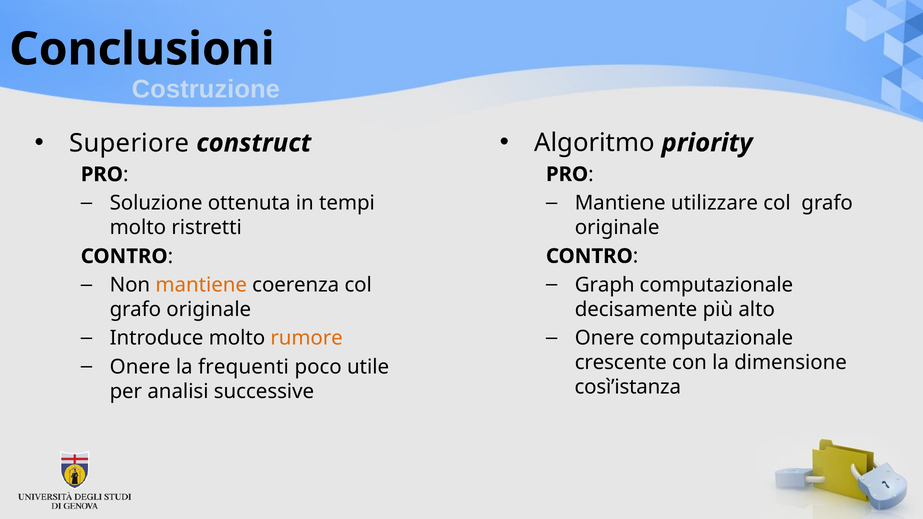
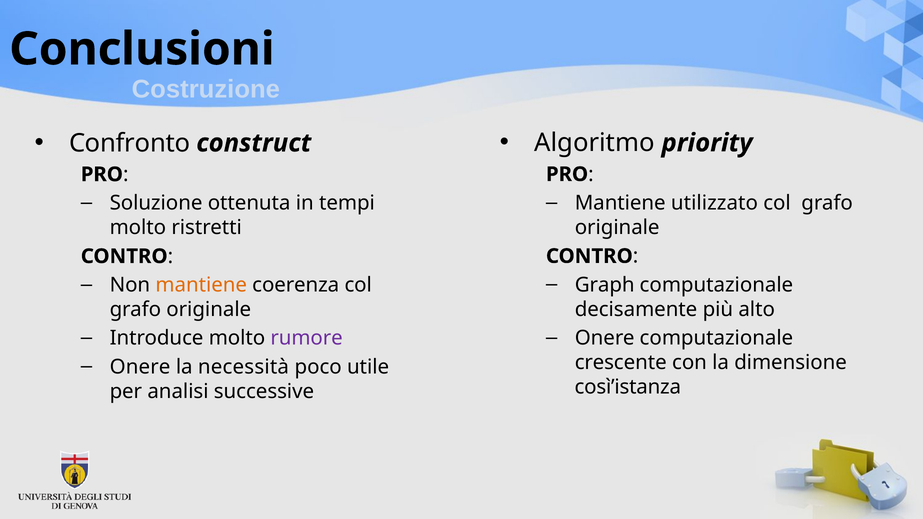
Superiore: Superiore -> Confronto (130, 143)
utilizzare: utilizzare -> utilizzato (714, 203)
rumore colour: orange -> purple (307, 338)
frequenti: frequenti -> necessità (243, 367)
